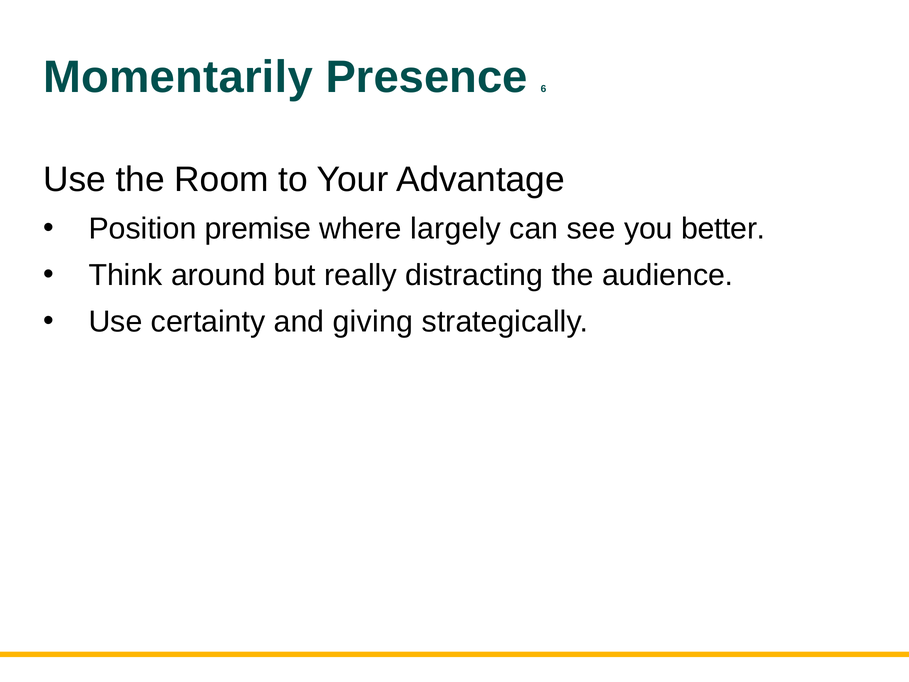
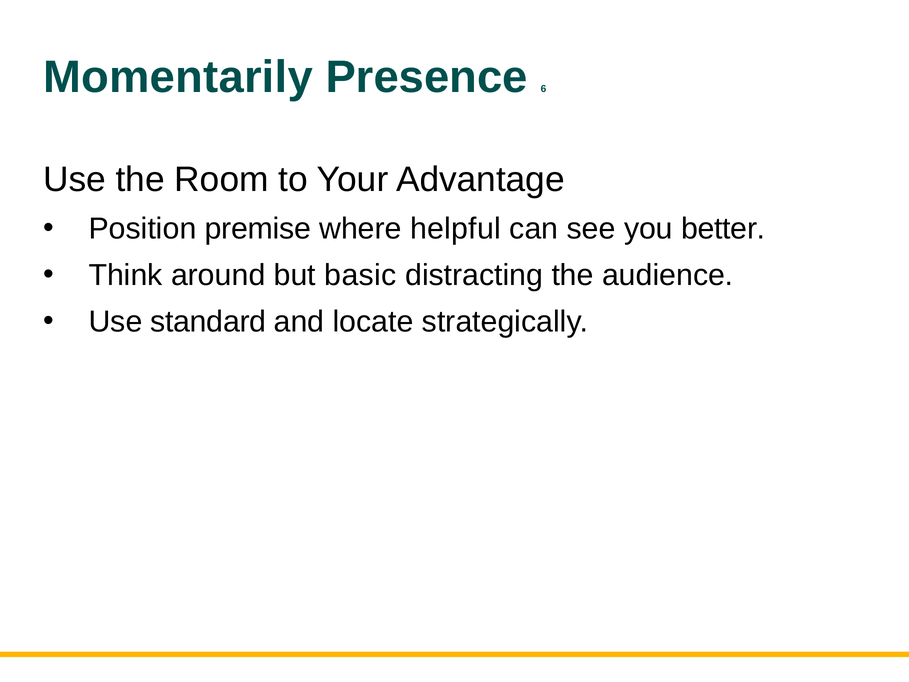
largely: largely -> helpful (455, 229)
really: really -> basic (360, 275)
certainty: certainty -> standard (208, 322)
giving: giving -> locate (373, 322)
